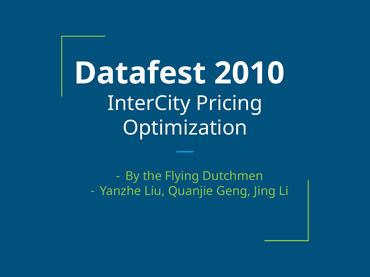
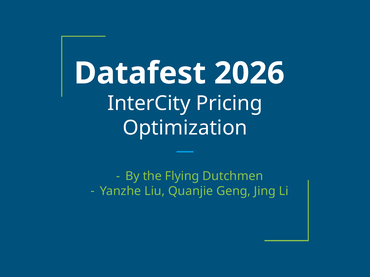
2010: 2010 -> 2026 (249, 73)
